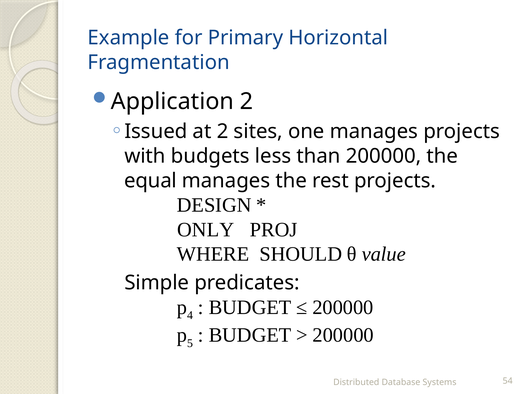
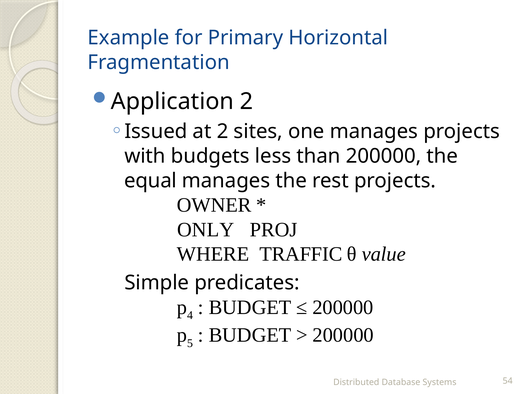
DESIGN: DESIGN -> OWNER (214, 205)
SHOULD: SHOULD -> TRAFFIC (301, 254)
